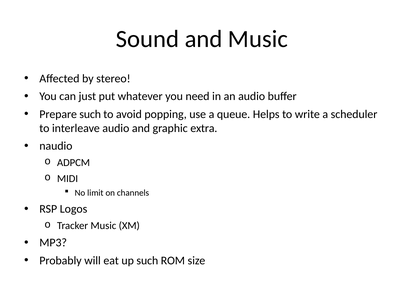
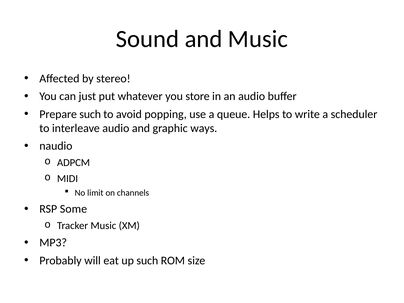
need: need -> store (198, 96)
extra: extra -> ways (204, 128)
Logos: Logos -> Some (73, 209)
